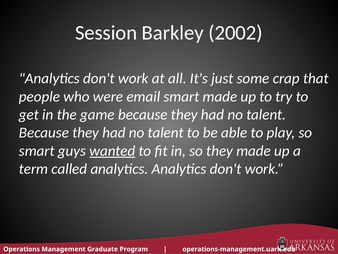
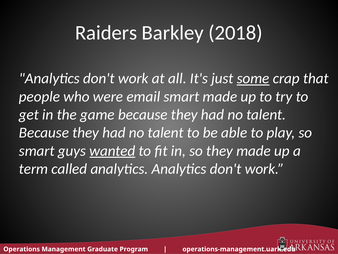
Session: Session -> Raiders (106, 33)
2002: 2002 -> 2018 (235, 33)
some underline: none -> present (253, 78)
